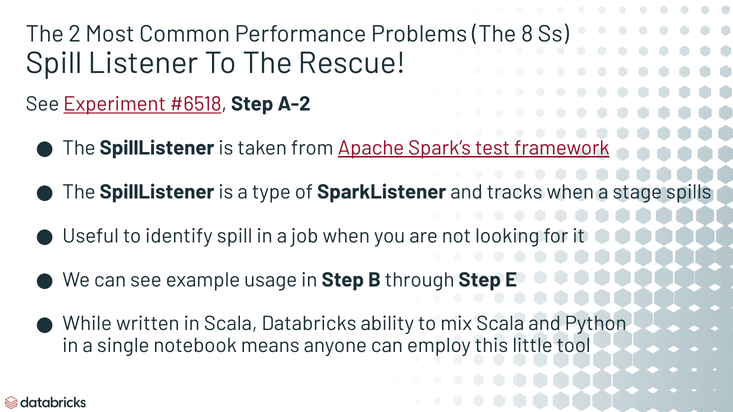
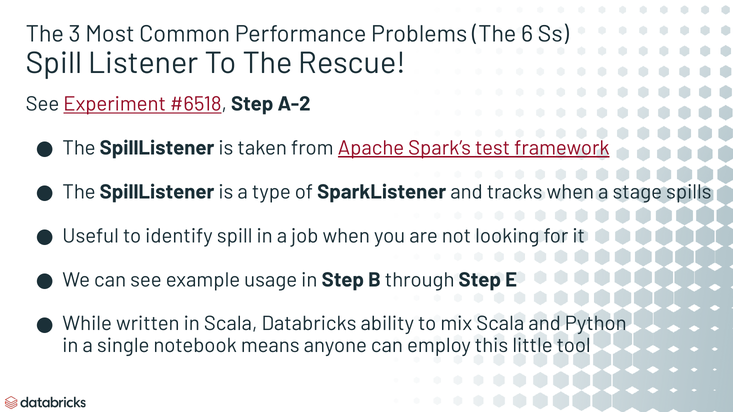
2: 2 -> 3 (75, 34)
8: 8 -> 6 (527, 34)
